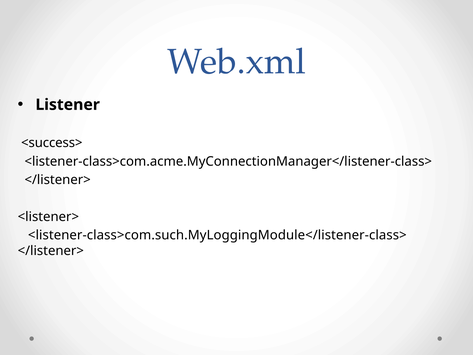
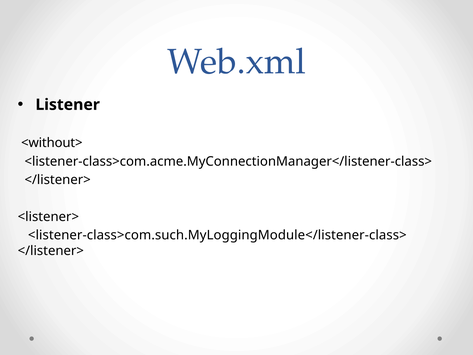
<success>: <success> -> <without> (52, 143)
